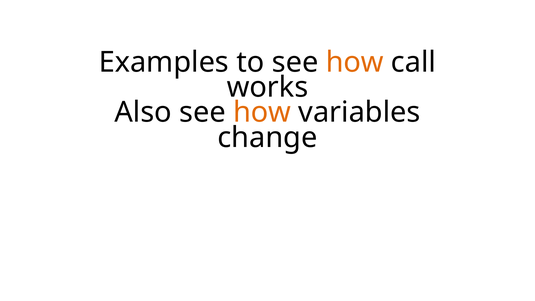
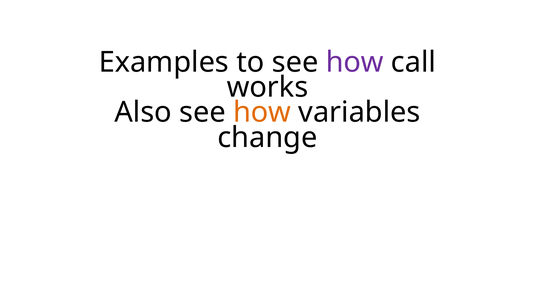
how colour: orange -> purple (355, 62)
